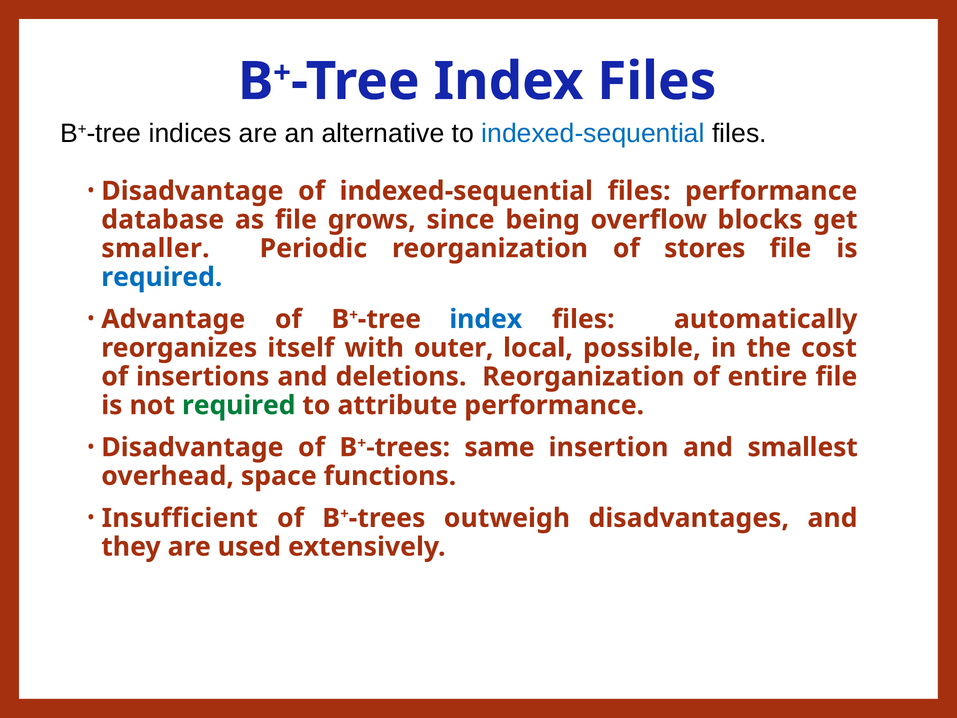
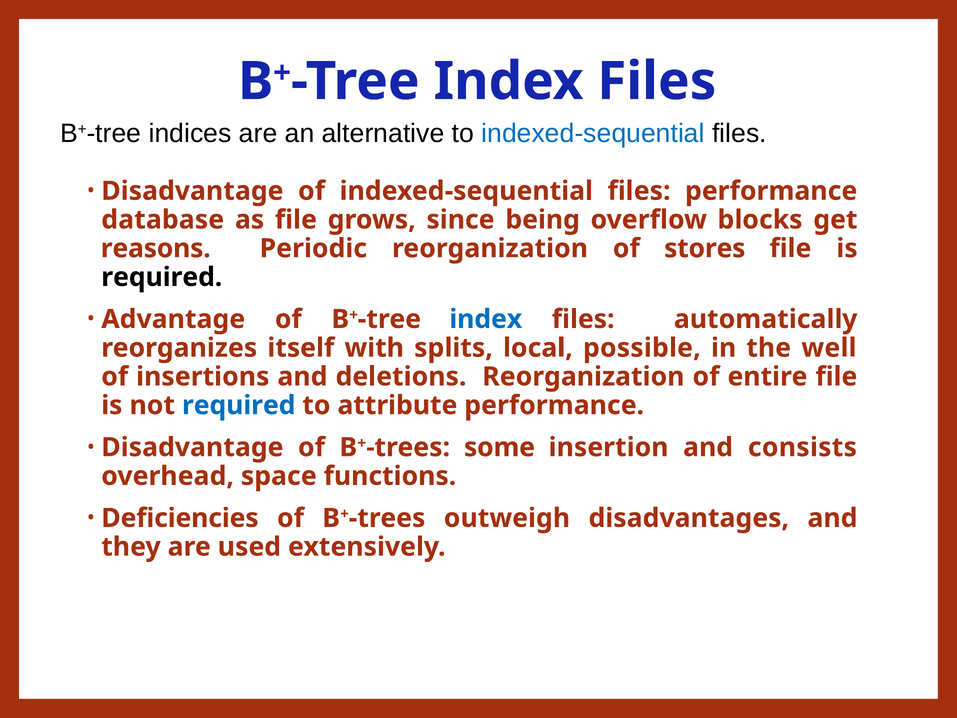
smaller: smaller -> reasons (156, 248)
required colour: blue -> black (162, 277)
outer: outer -> splits (453, 348)
cost: cost -> well (829, 348)
required colour: green -> blue (239, 405)
same: same -> some (499, 447)
smallest: smallest -> consists (802, 447)
Insufficient: Insufficient -> Deficiencies (180, 518)
